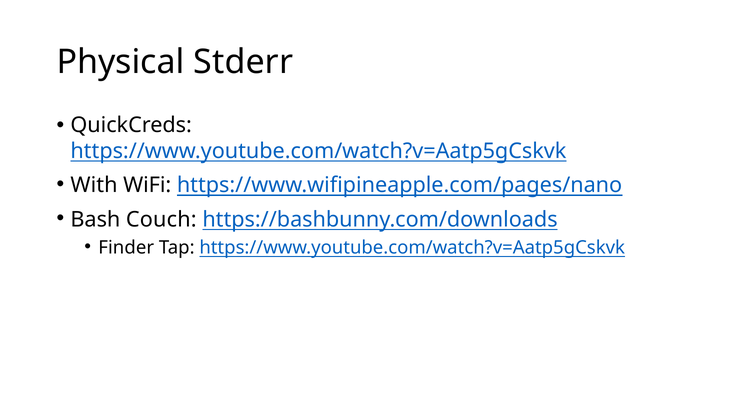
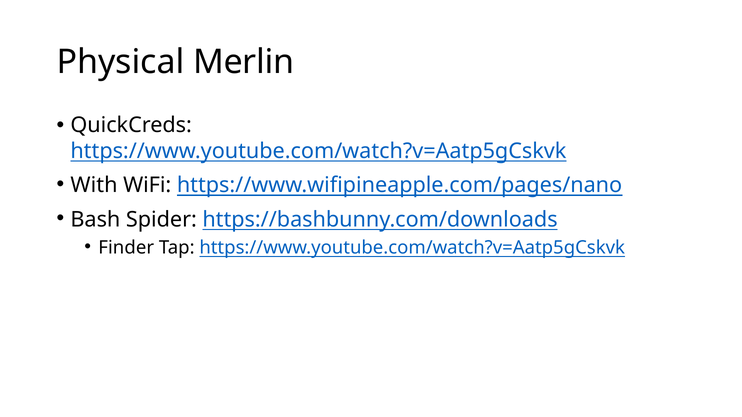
Stderr: Stderr -> Merlin (244, 62)
Couch: Couch -> Spider (161, 220)
